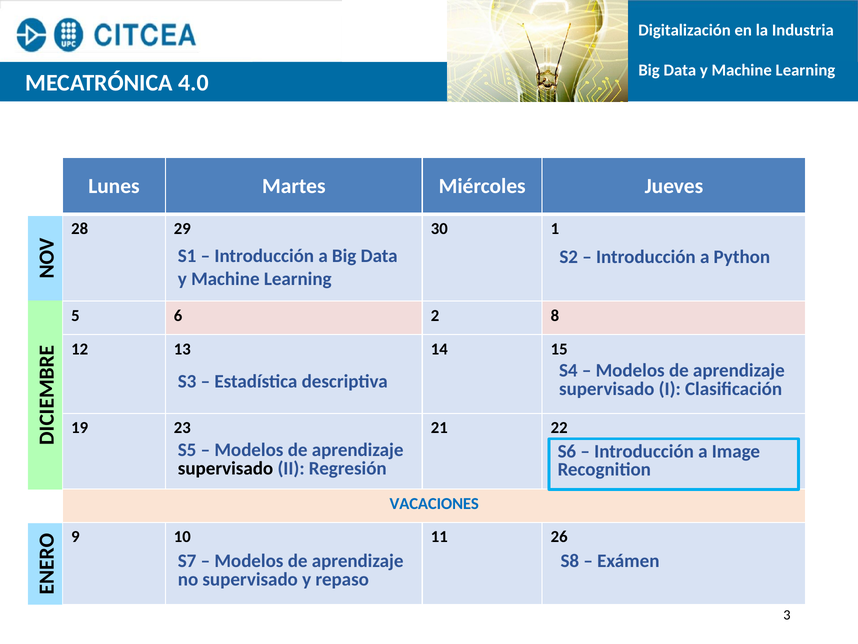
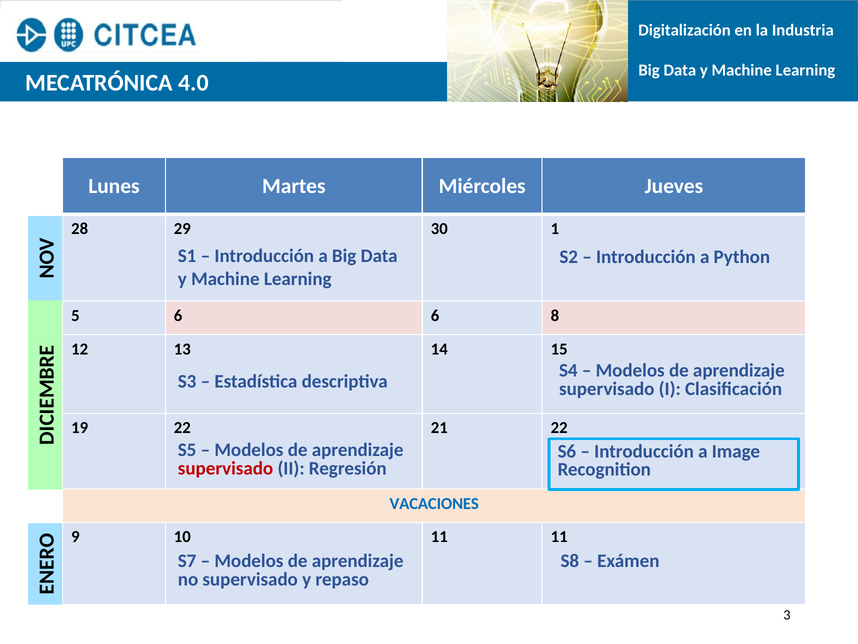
6 2: 2 -> 6 (435, 315)
19 23: 23 -> 22 (182, 428)
supervisado colour: black -> red (226, 468)
11 26: 26 -> 11 (559, 537)
